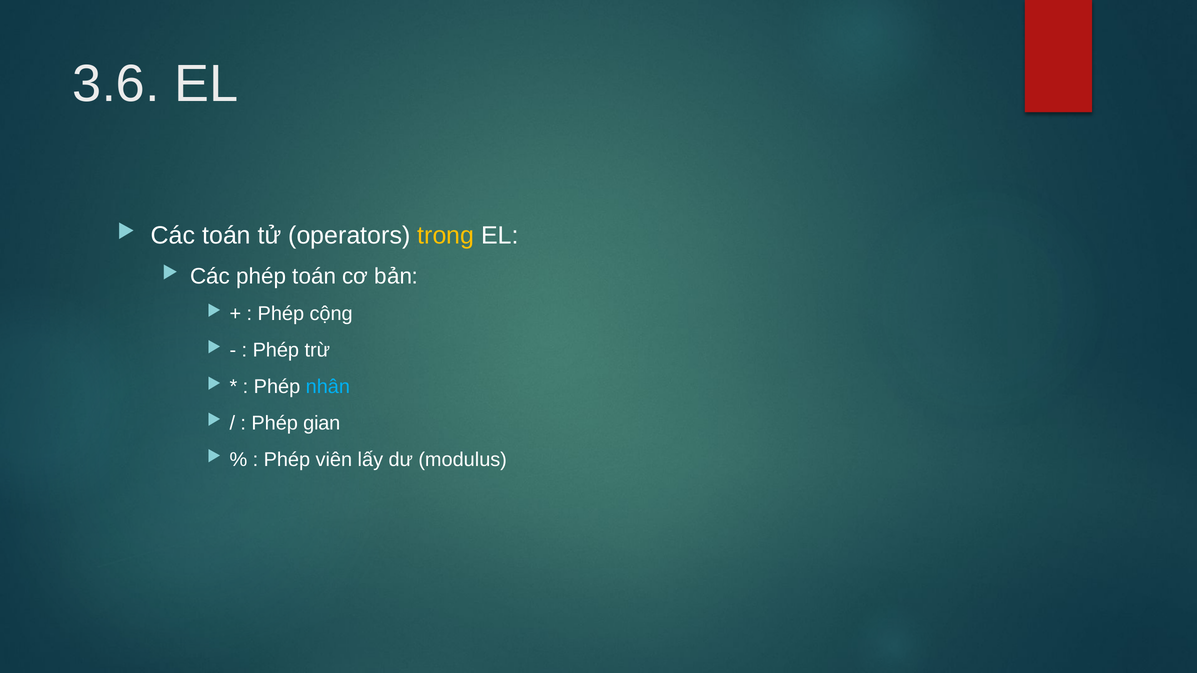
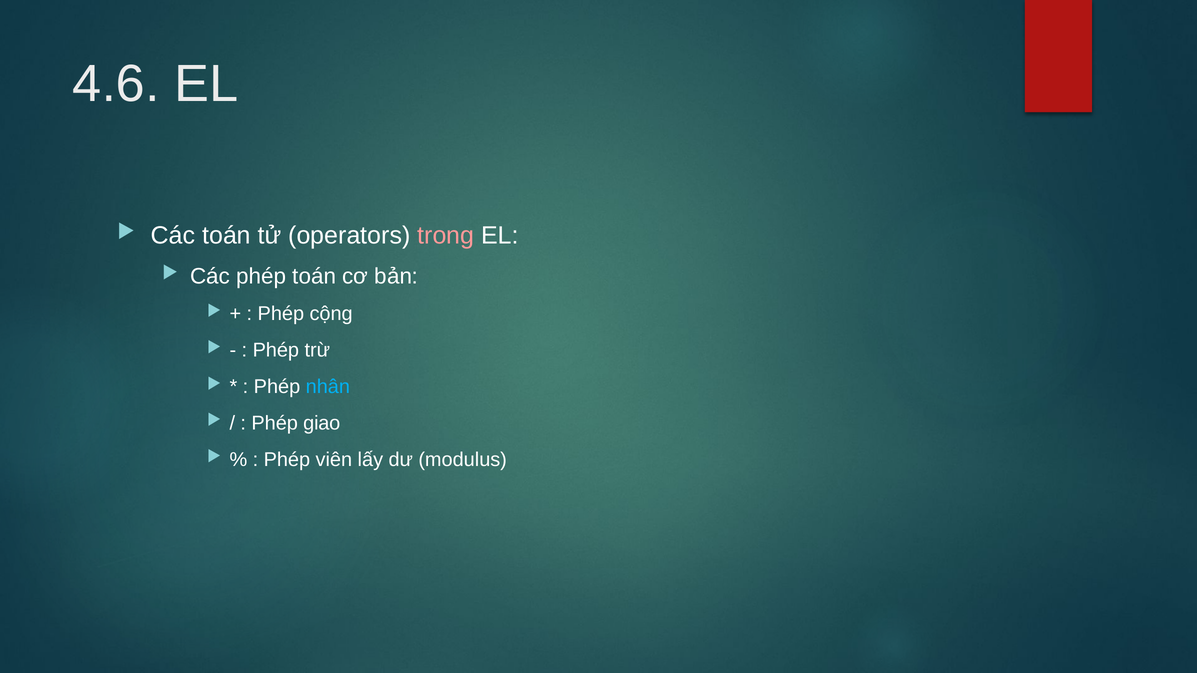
3.6: 3.6 -> 4.6 (116, 84)
trong colour: yellow -> pink (446, 236)
gian: gian -> giao (322, 423)
